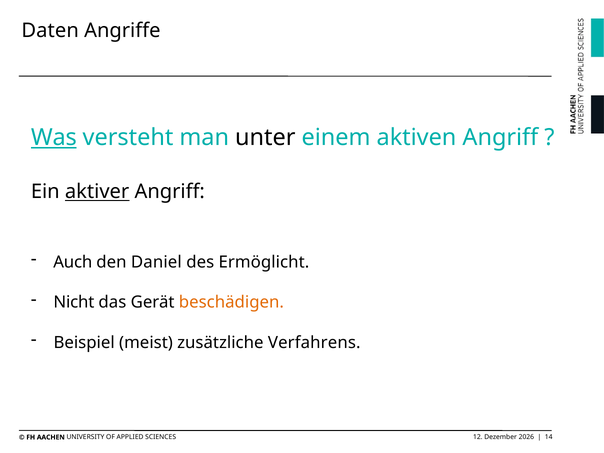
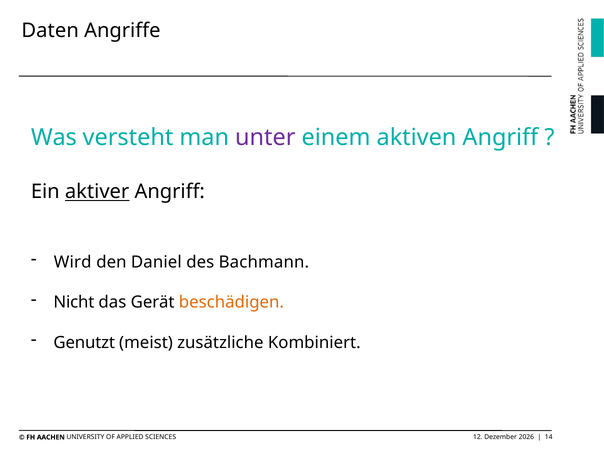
Was underline: present -> none (54, 138)
unter colour: black -> purple (265, 138)
Auch: Auch -> Wird (73, 262)
Ermöglicht: Ermöglicht -> Bachmann (264, 262)
Beispiel: Beispiel -> Genutzt (84, 343)
Verfahrens: Verfahrens -> Kombiniert (314, 343)
